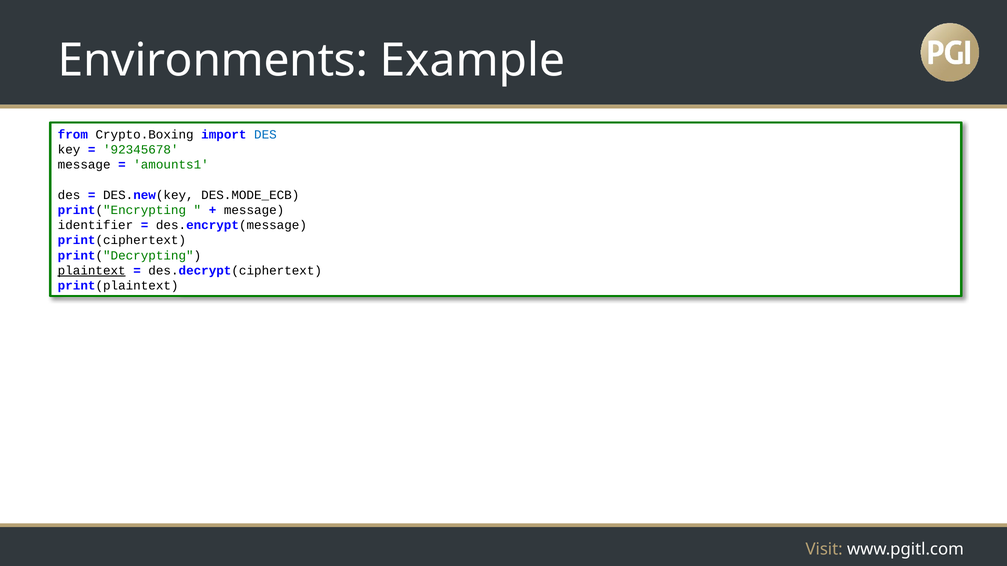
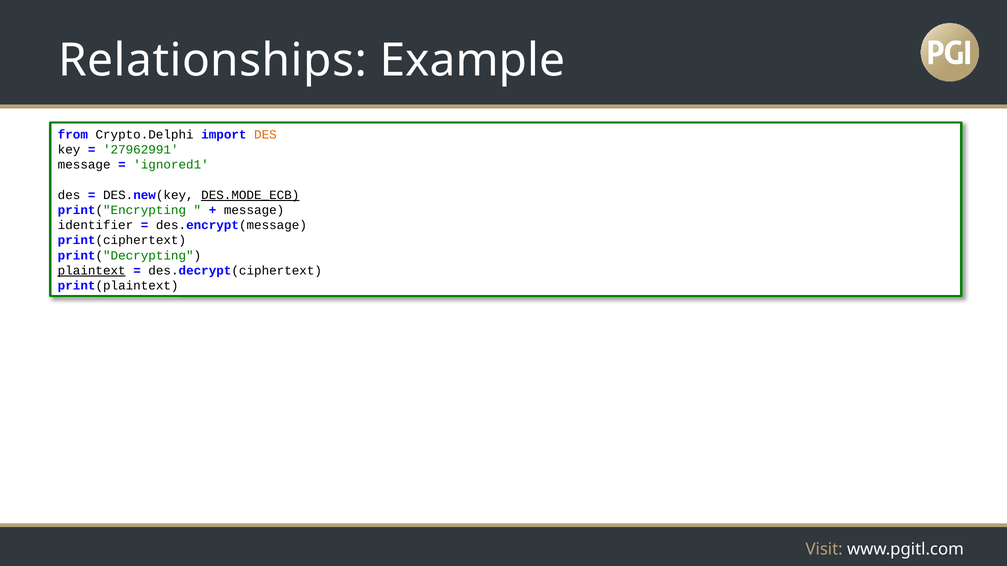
Environments: Environments -> Relationships (213, 61)
Crypto.Boxing: Crypto.Boxing -> Crypto.Delphi (145, 135)
DES colour: blue -> orange (265, 135)
92345678: 92345678 -> 27962991 (141, 150)
amounts1: amounts1 -> ignored1 (171, 165)
DES.MODE_ECB underline: none -> present (250, 195)
